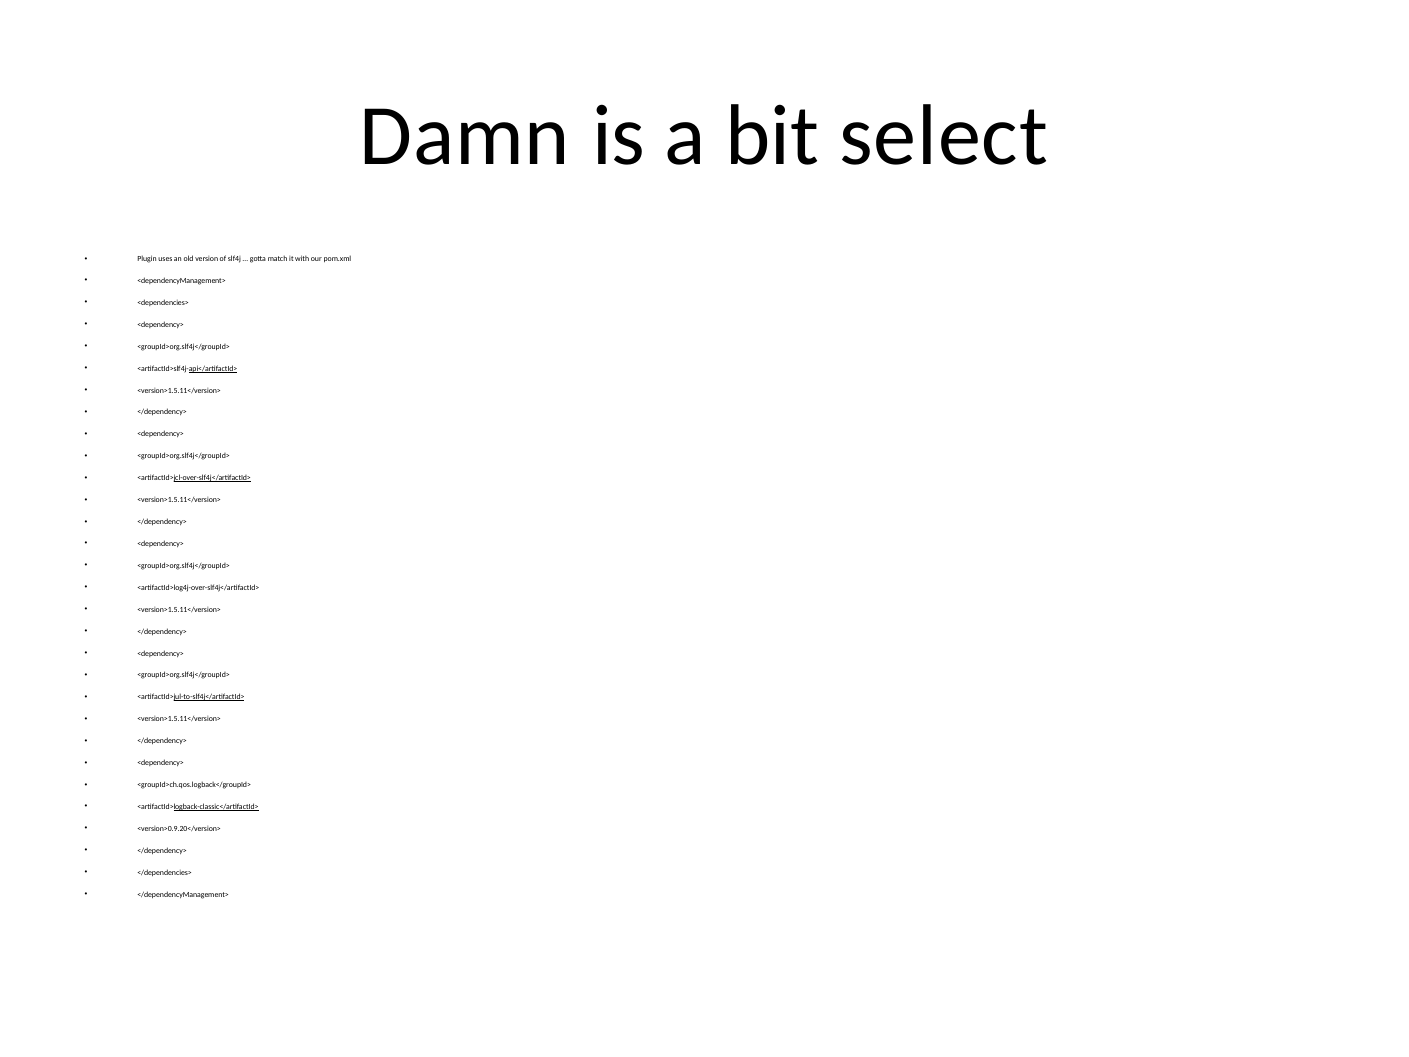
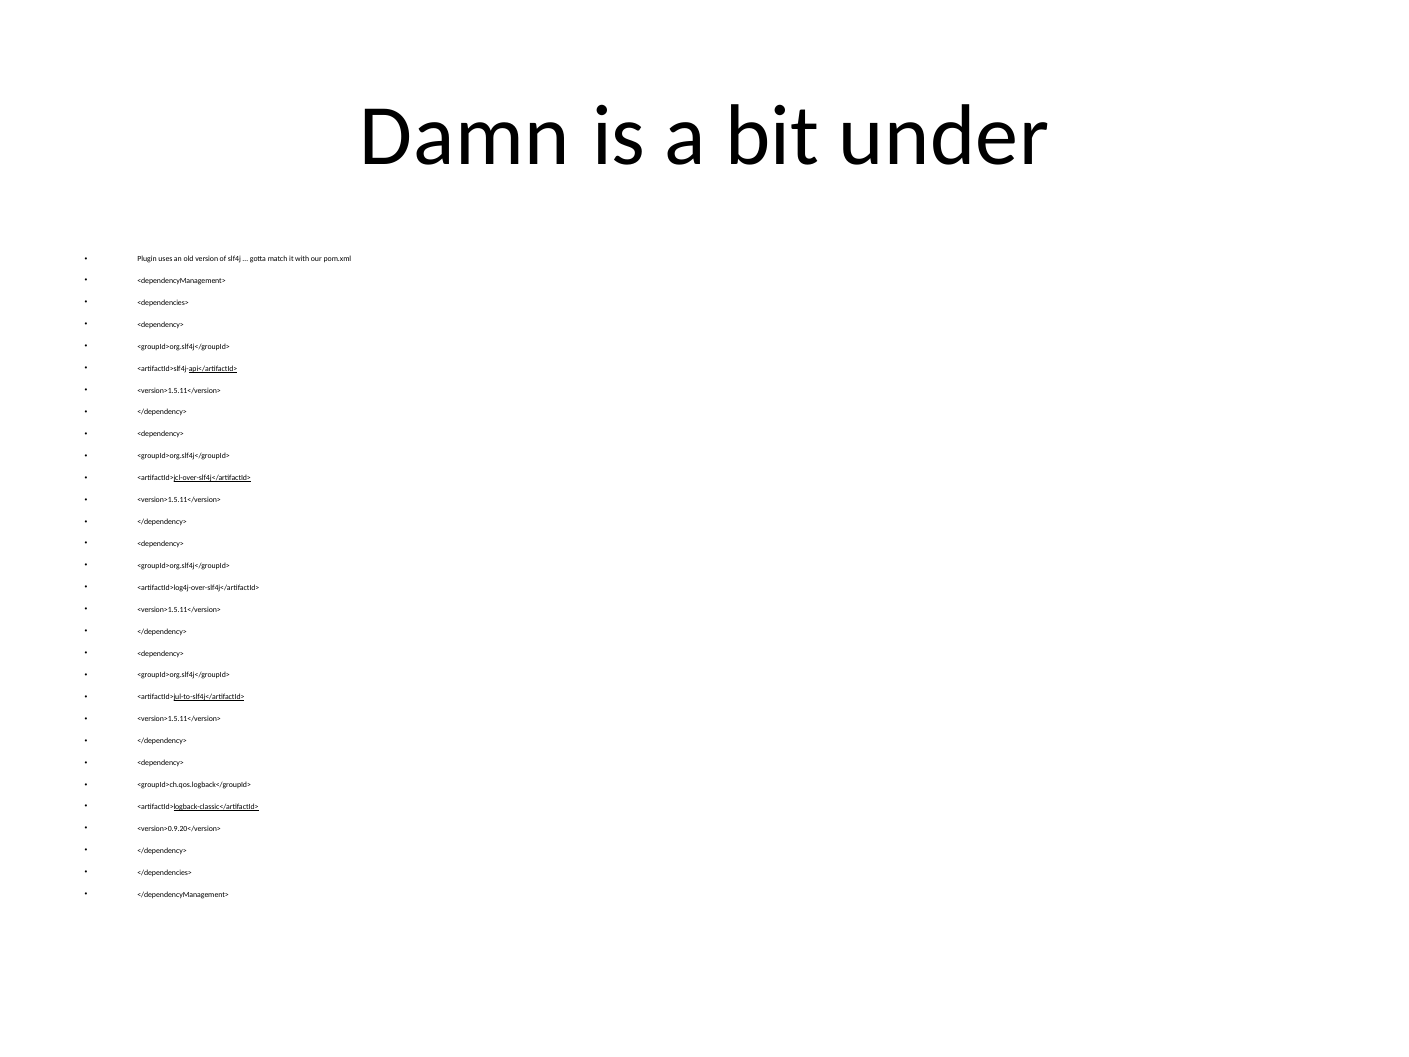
select: select -> under (944, 136)
